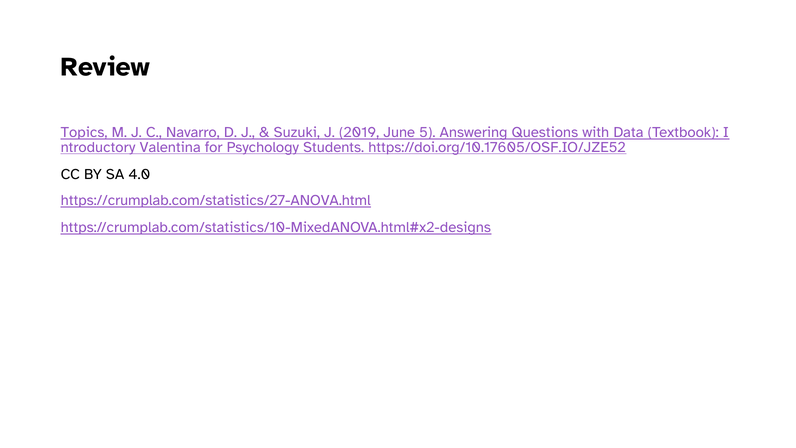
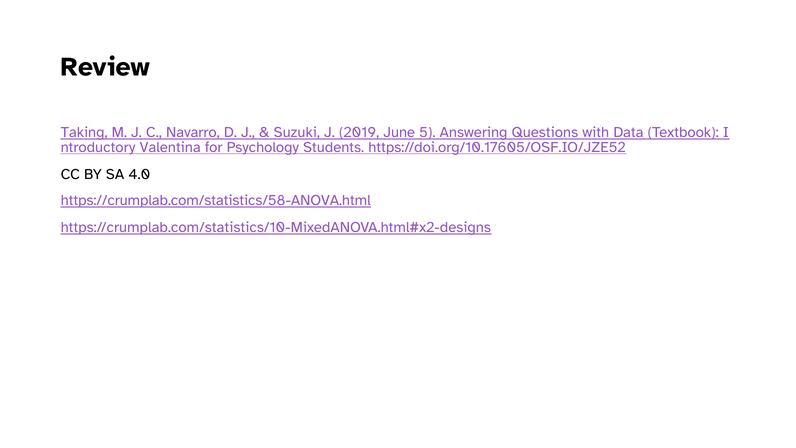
Topics: Topics -> Taking (84, 132)
https://crumplab.com/statistics/27-ANOVA.html: https://crumplab.com/statistics/27-ANOVA.html -> https://crumplab.com/statistics/58-ANOVA.html (216, 200)
